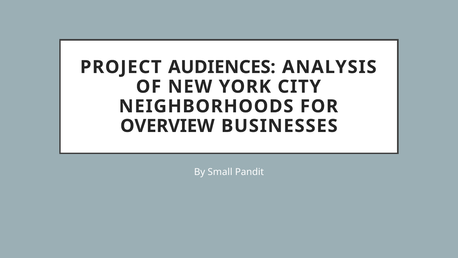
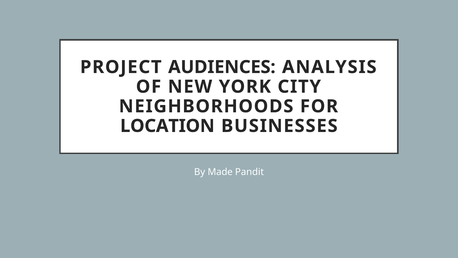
OVERVIEW: OVERVIEW -> LOCATION (167, 126)
Small: Small -> Made (220, 172)
